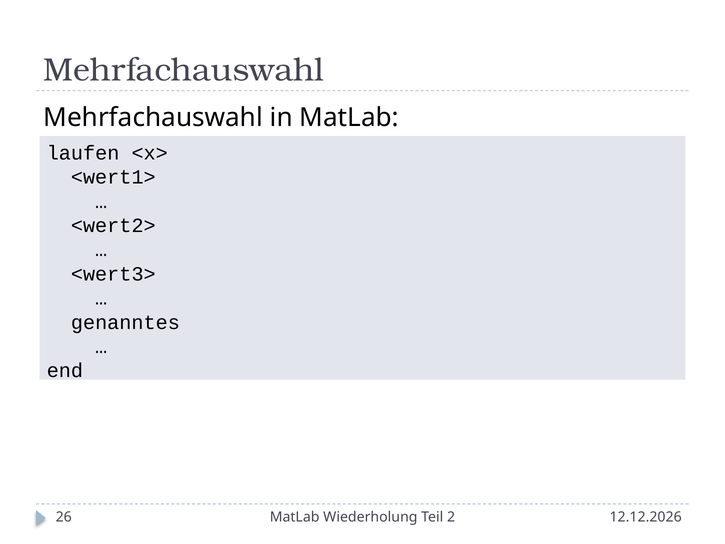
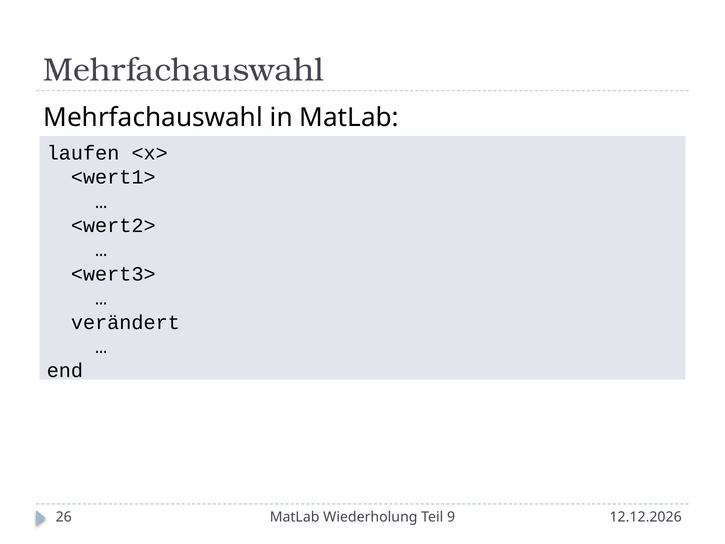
genanntes: genanntes -> verändert (125, 322)
2: 2 -> 9 (451, 517)
